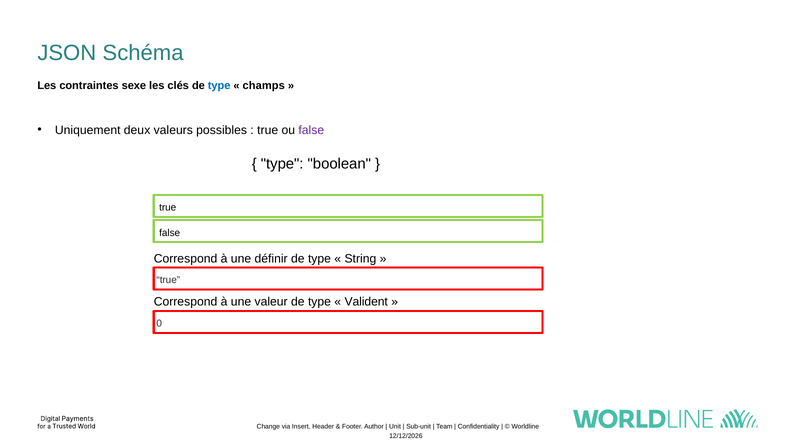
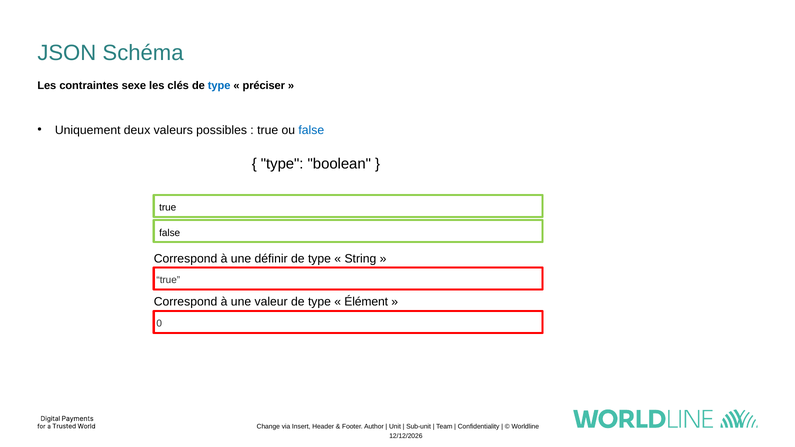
champs: champs -> préciser (264, 86)
false colour: purple -> blue (311, 130)
Valident: Valident -> Élément (366, 302)
